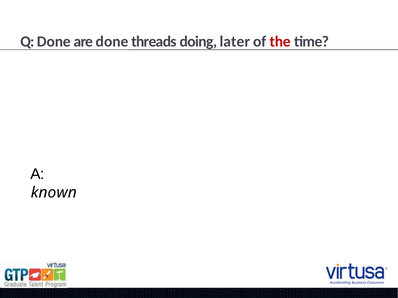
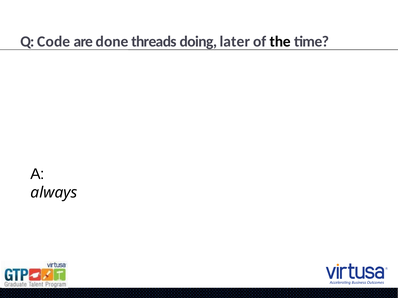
Q Done: Done -> Code (54, 42)
the colour: red -> black (280, 42)
known: known -> always (54, 193)
